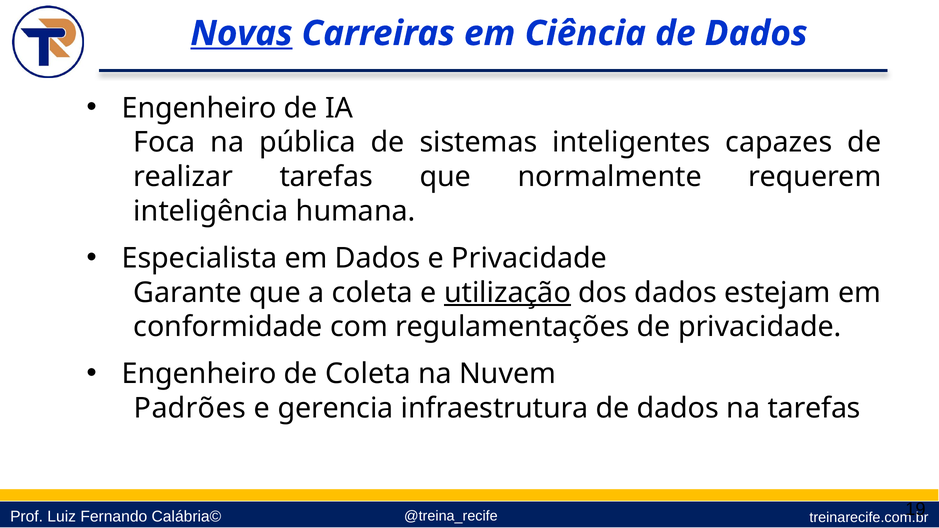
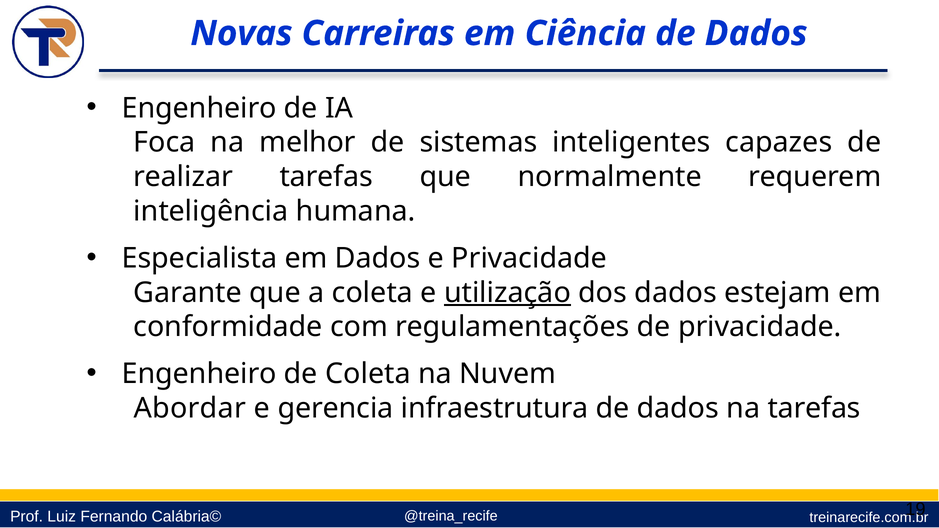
Novas underline: present -> none (241, 33)
pública: pública -> melhor (308, 143)
Padrões: Padrões -> Abordar (190, 408)
